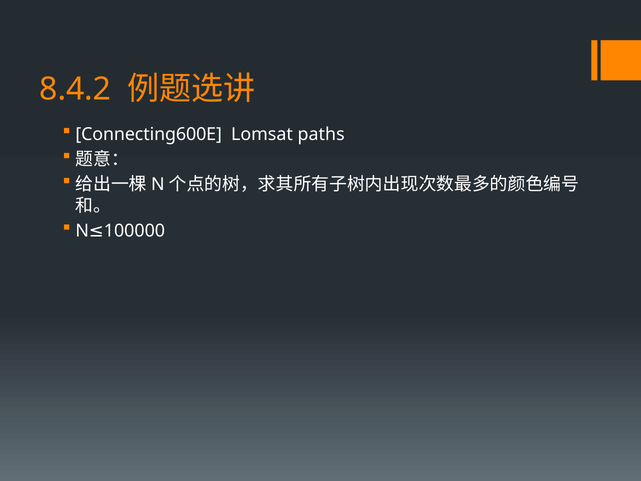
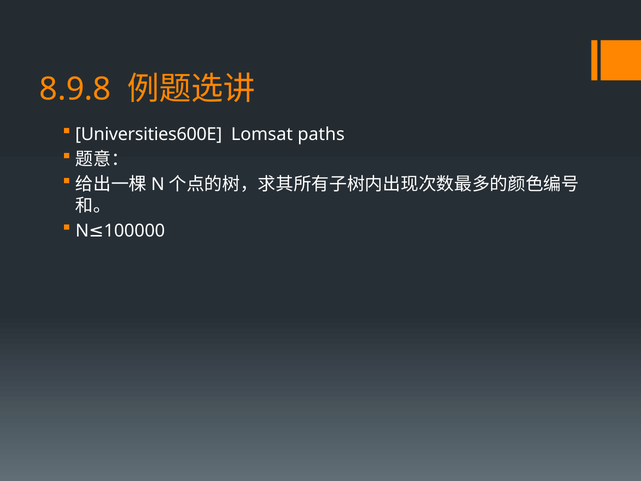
8.4.2: 8.4.2 -> 8.9.8 (75, 89)
Connecting600E: Connecting600E -> Universities600E (149, 134)
